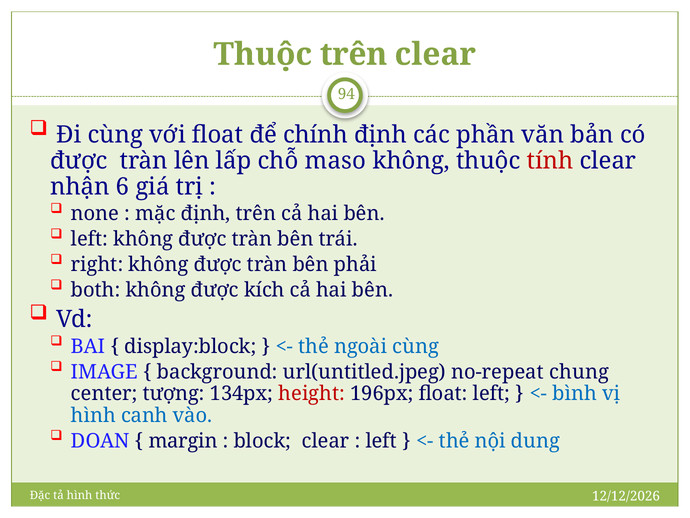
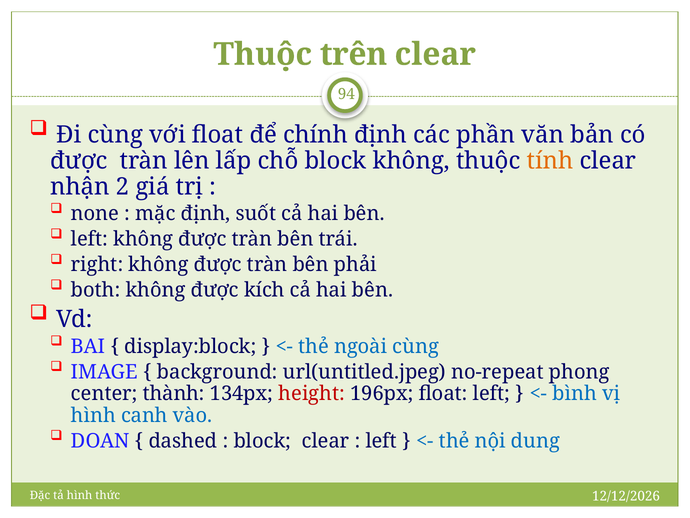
chỗ maso: maso -> block (336, 161)
tính colour: red -> orange (550, 161)
6: 6 -> 2 (123, 186)
định trên: trên -> suốt (256, 213)
chung: chung -> phong (579, 372)
tượng: tượng -> thành (174, 393)
margin: margin -> dashed (183, 440)
